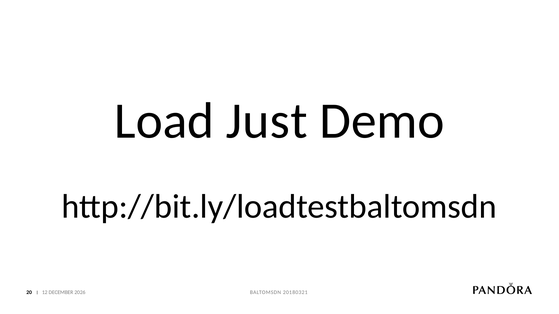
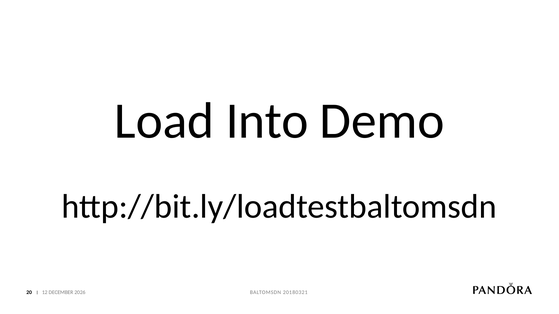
Just: Just -> Into (267, 121)
